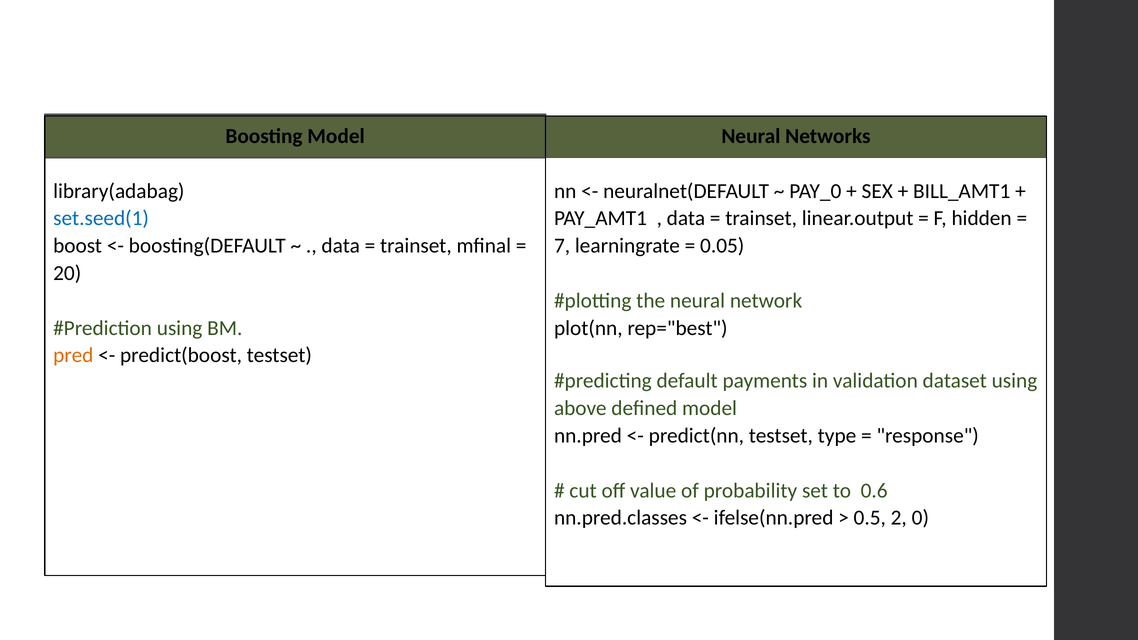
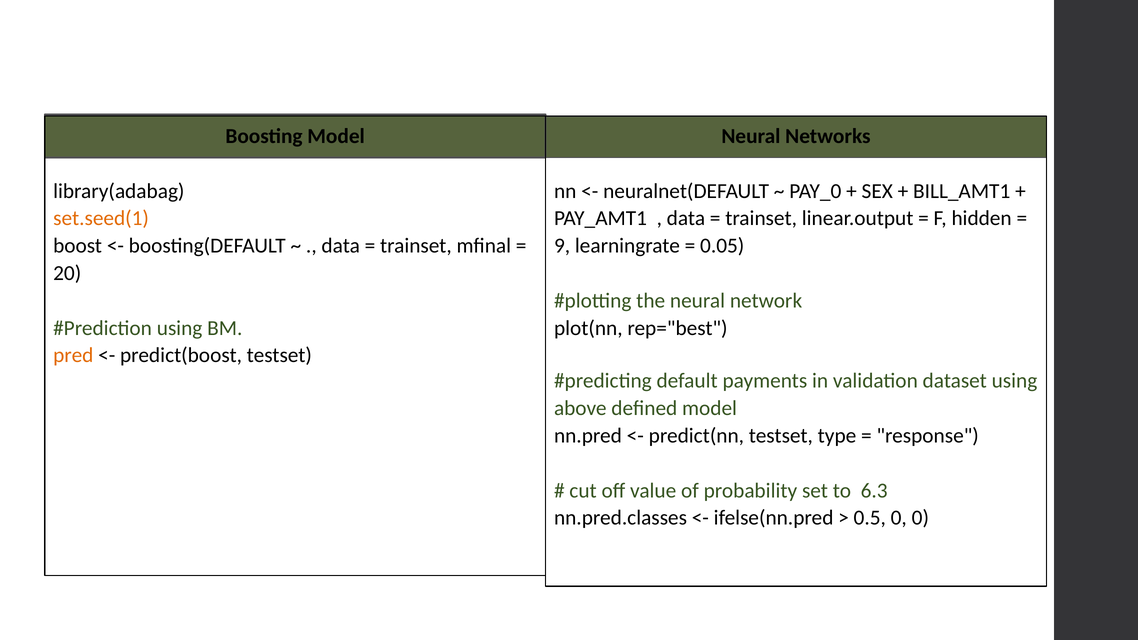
set.seed(1 colour: blue -> orange (101, 218)
7: 7 -> 9 (562, 246)
0.6: 0.6 -> 6.3 (874, 491)
0.5 2: 2 -> 0 (899, 518)
